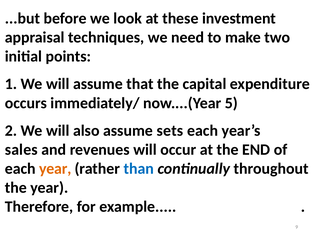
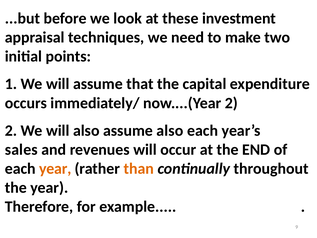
now....(Year 5: 5 -> 2 (231, 103)
assume sets: sets -> also (170, 130)
than colour: blue -> orange (139, 168)
